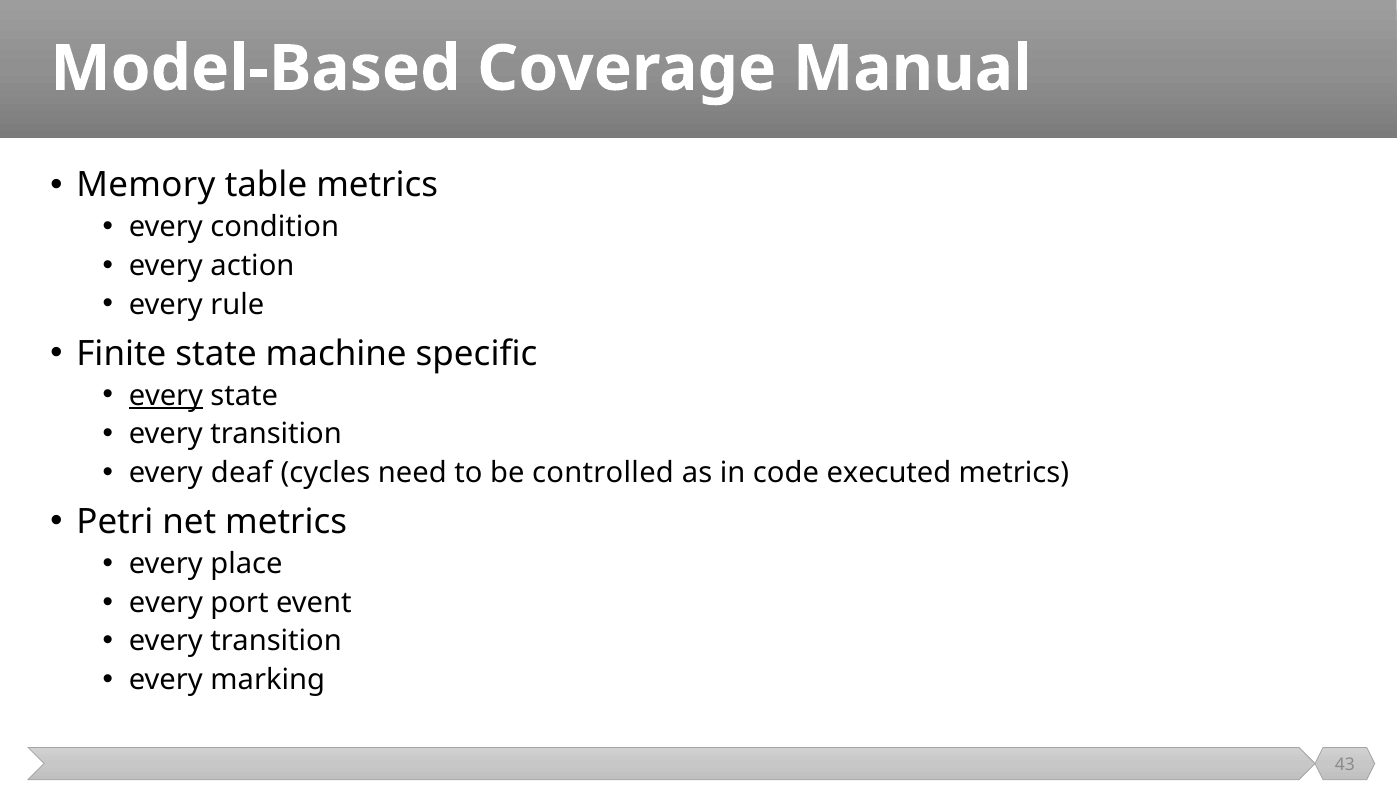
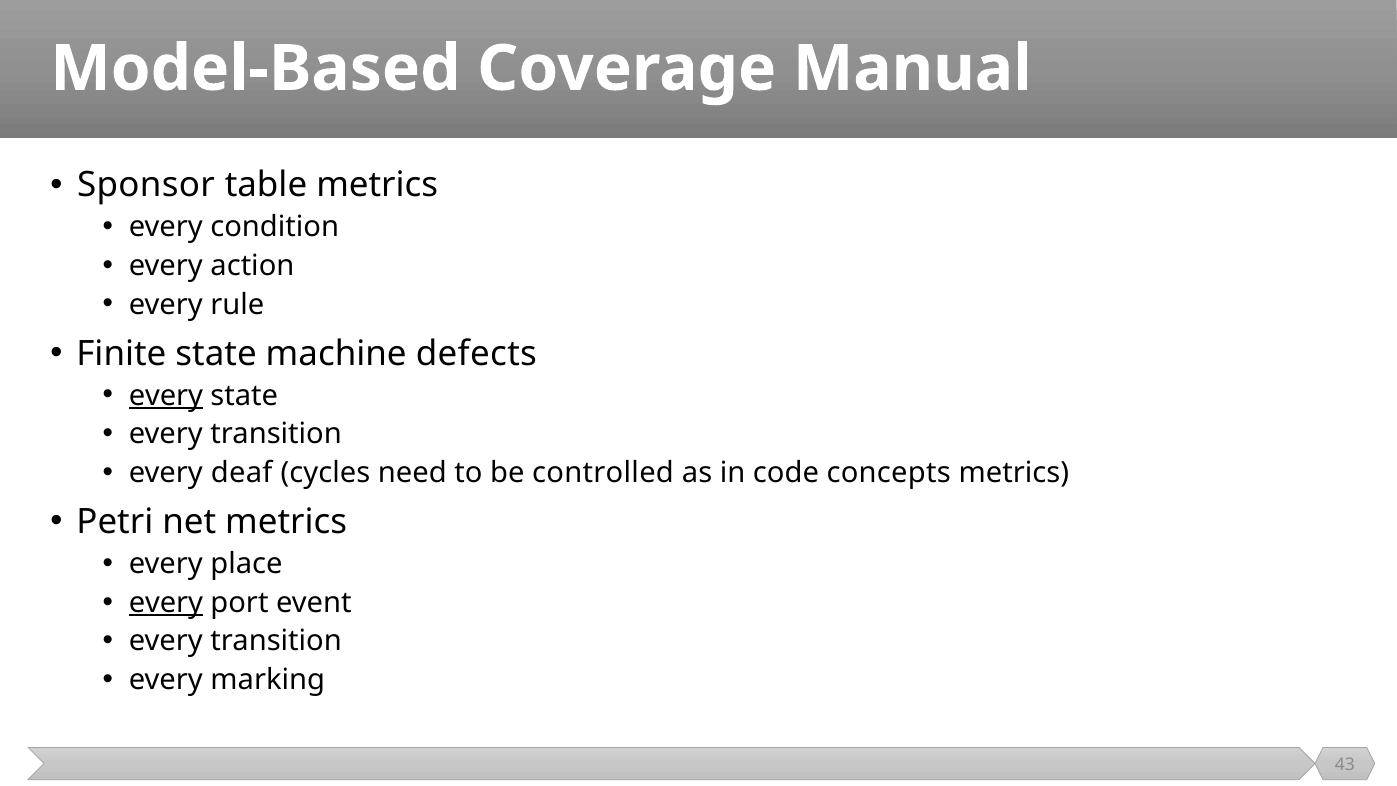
Memory: Memory -> Sponsor (146, 185)
specific: specific -> defects (476, 353)
executed: executed -> concepts (889, 473)
every underline: none -> present (166, 602)
